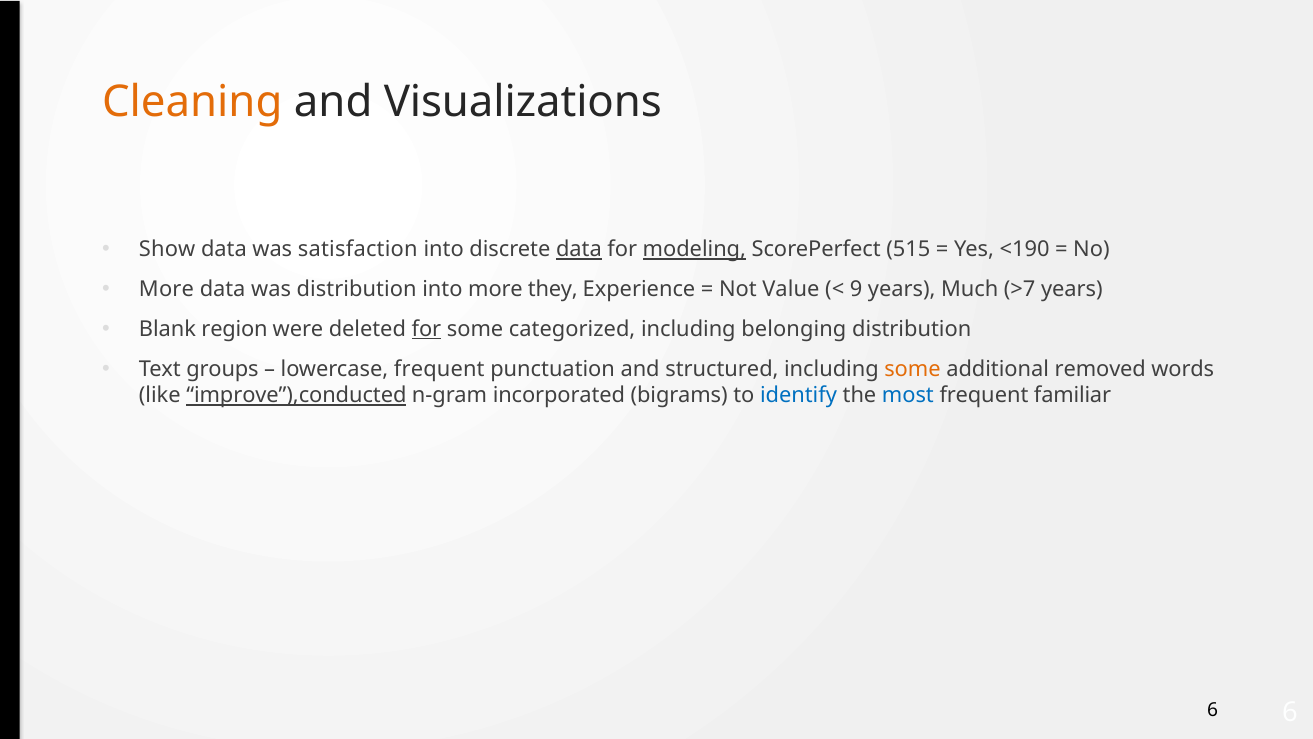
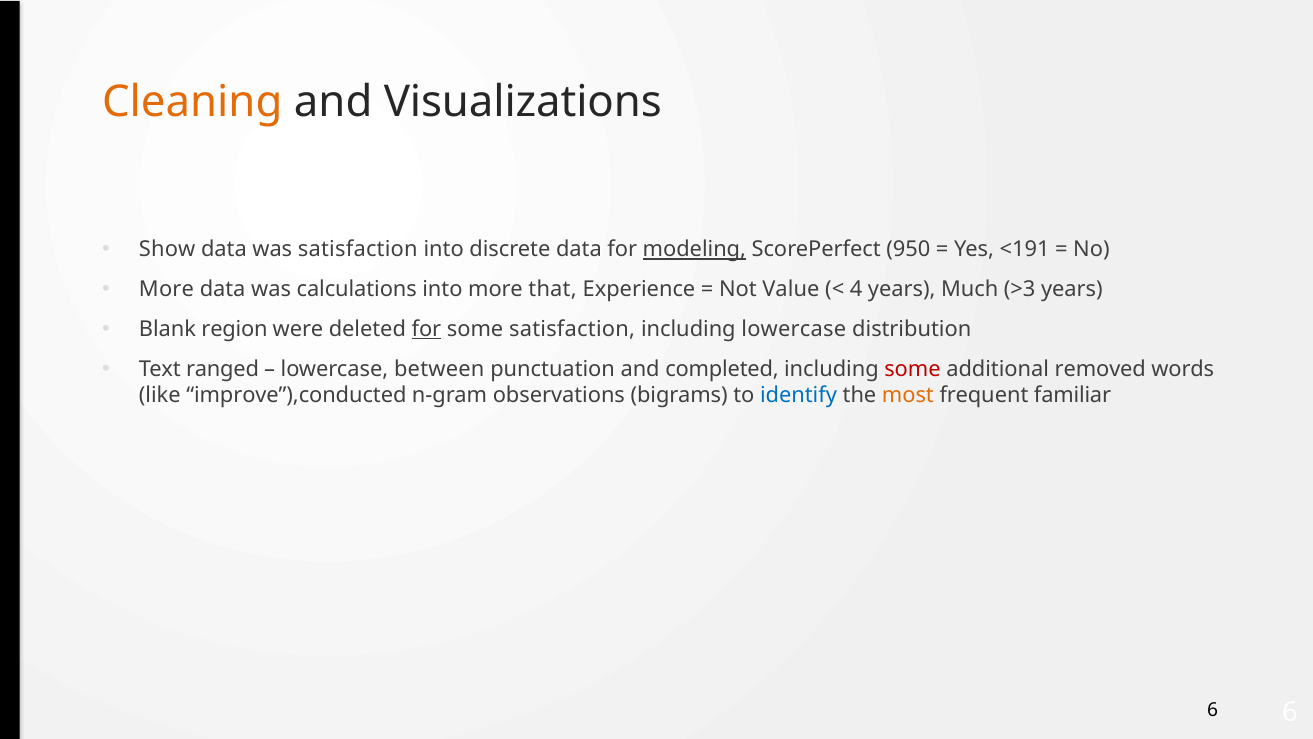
data underline: present -> none (579, 249)
515: 515 -> 950 (908, 249)
<190: <190 -> <191 (1025, 249)
was distribution: distribution -> calculations (357, 289)
they: they -> that (553, 289)
9: 9 -> 4 (856, 289)
>7: >7 -> >3 (1020, 289)
some categorized: categorized -> satisfaction (572, 329)
including belonging: belonging -> lowercase (794, 329)
groups: groups -> ranged (222, 369)
lowercase frequent: frequent -> between (439, 369)
structured: structured -> completed (722, 369)
some colour: orange -> red (913, 369)
improve”),conducted underline: present -> none (296, 395)
incorporated: incorporated -> observations (559, 395)
most colour: blue -> orange (908, 395)
